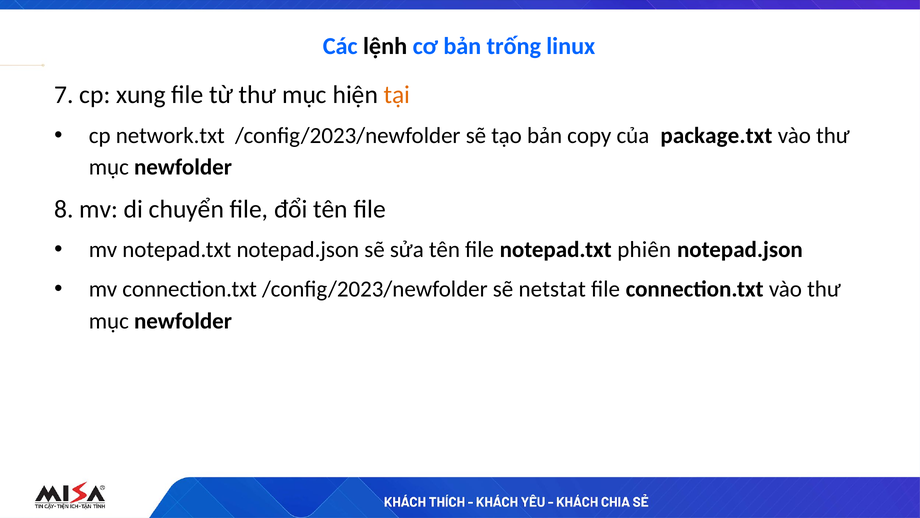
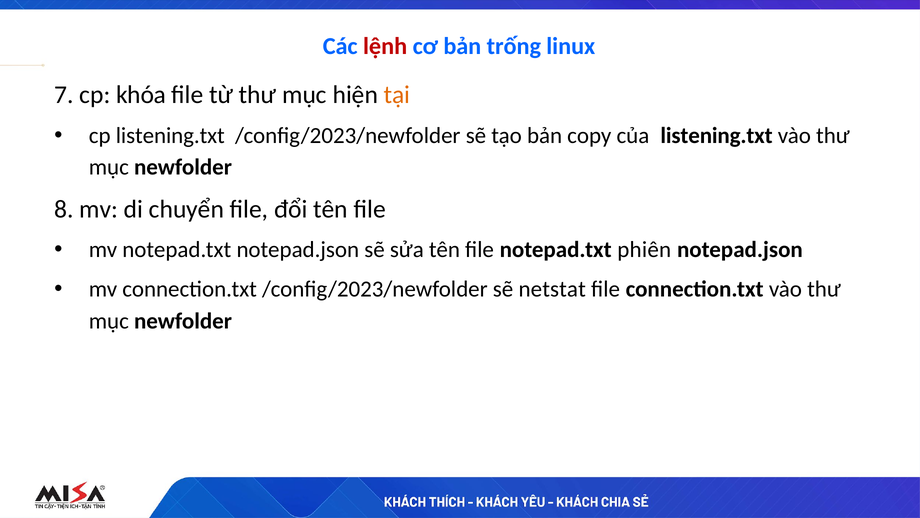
lệnh colour: black -> red (385, 46)
xung: xung -> khóa (141, 95)
cp network.txt: network.txt -> listening.txt (170, 136)
của package.txt: package.txt -> listening.txt (717, 136)
